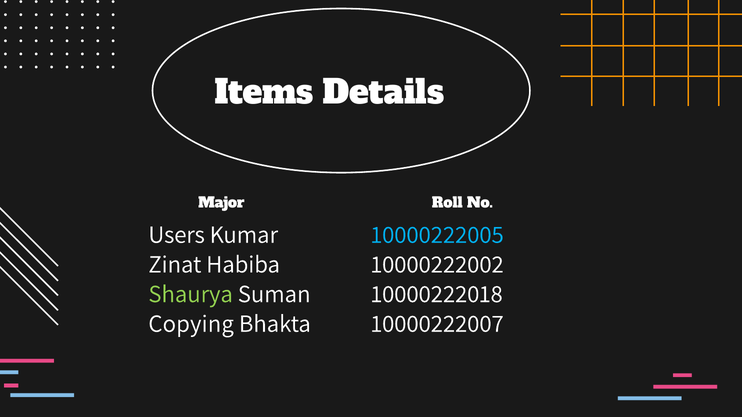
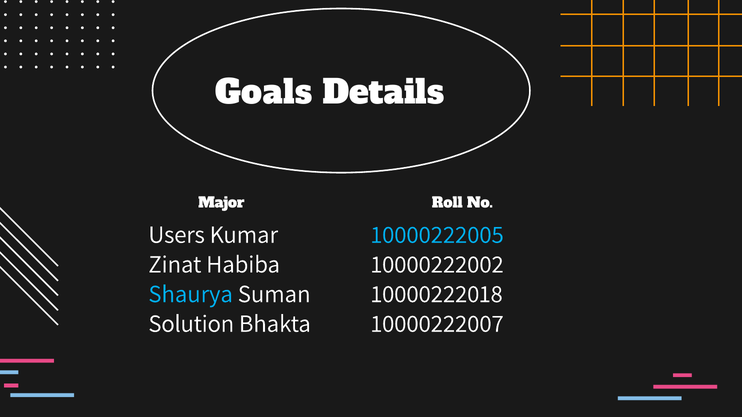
Items: Items -> Goals (264, 93)
Shaurya colour: light green -> light blue (191, 294)
Copying: Copying -> Solution (191, 324)
